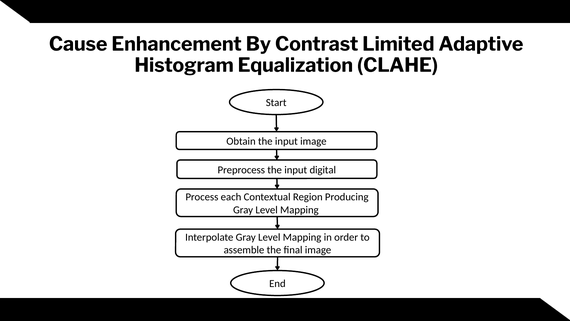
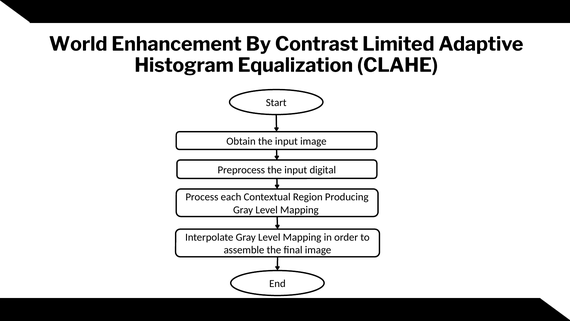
Cause: Cause -> World (78, 44)
